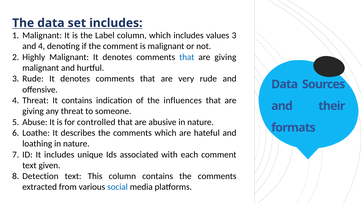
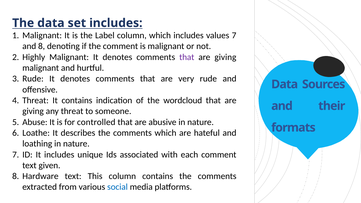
values 3: 3 -> 7 (234, 35)
and 4: 4 -> 8 (42, 46)
that colour: blue -> purple (187, 57)
influences: influences -> wordcloud (183, 100)
Detection: Detection -> Hardware (40, 176)
